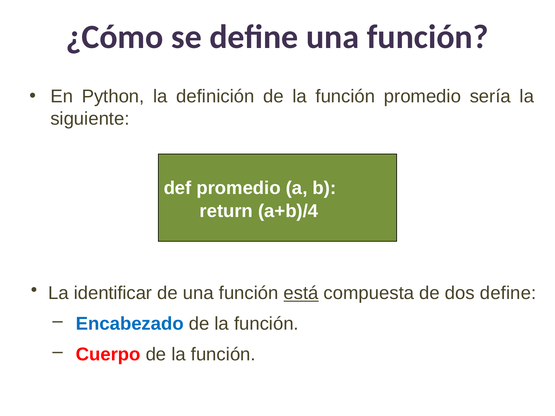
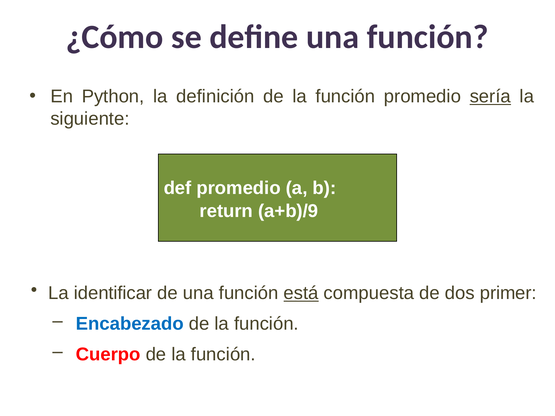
sería underline: none -> present (490, 97)
a+b)/4: a+b)/4 -> a+b)/9 (288, 211)
dos define: define -> primer (508, 293)
